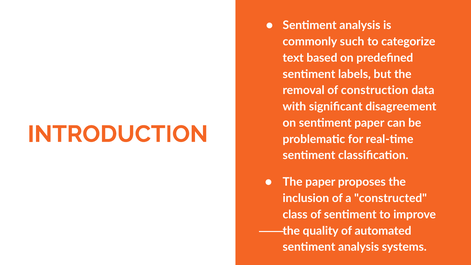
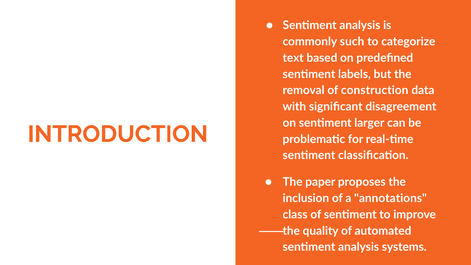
sentiment paper: paper -> larger (369, 123)
constructed: constructed -> annotations (391, 198)
